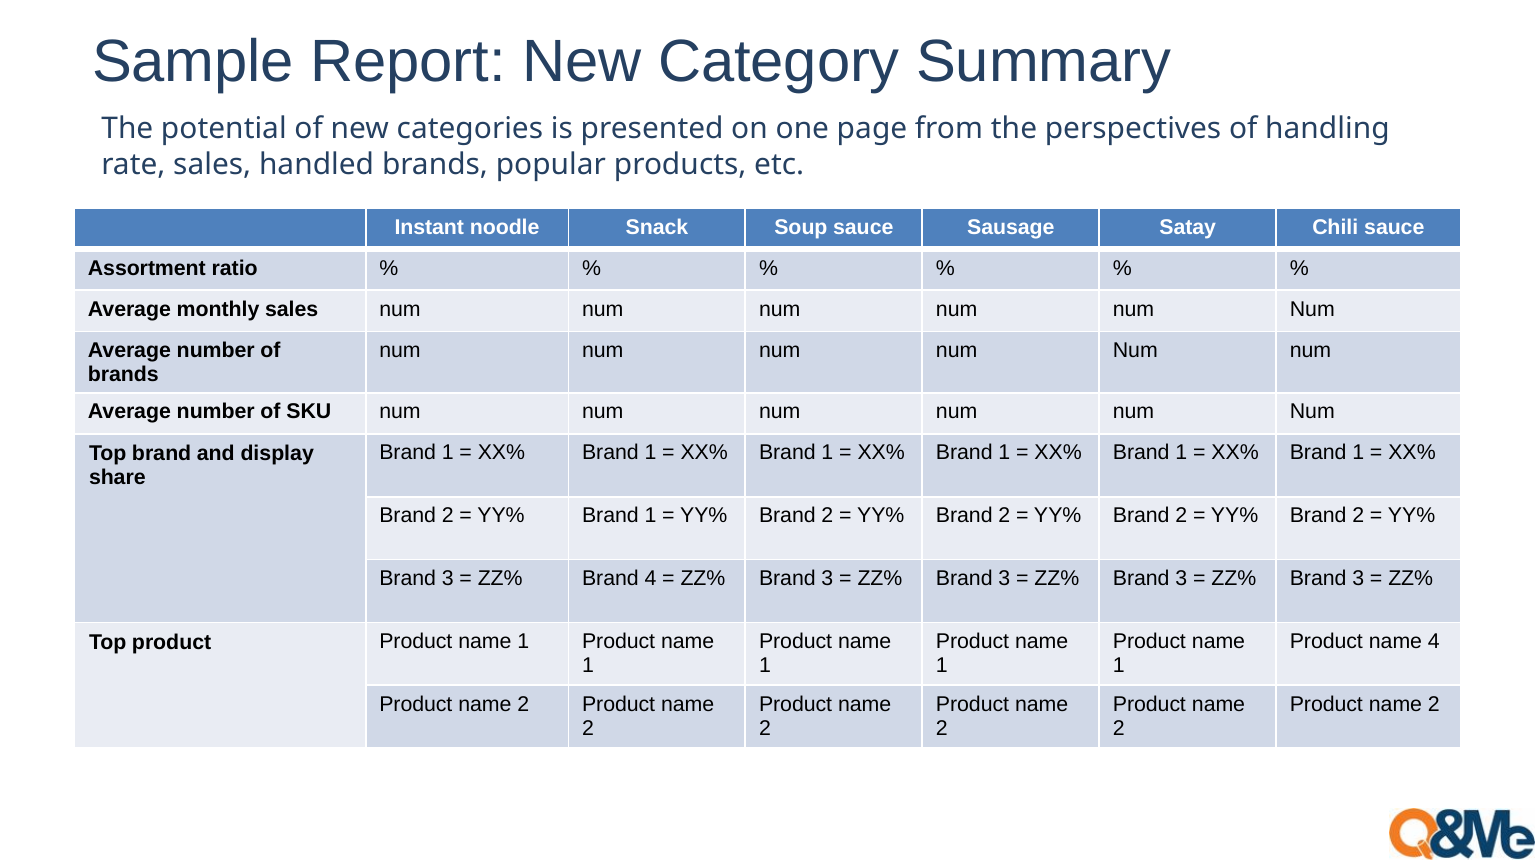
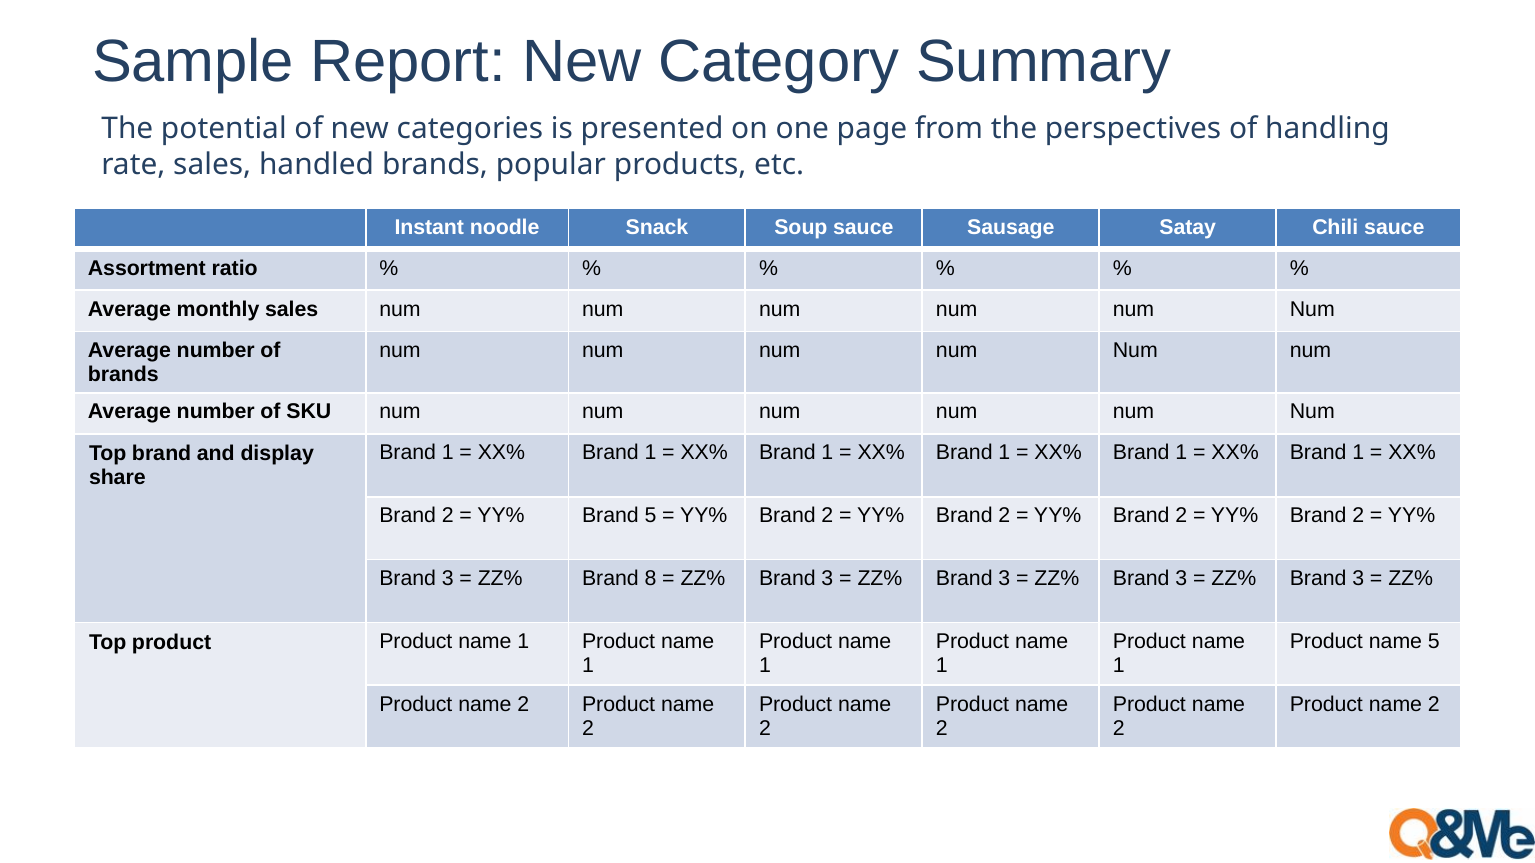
YY% Brand 1: 1 -> 5 (650, 516)
Brand 4: 4 -> 8 (650, 579)
name 4: 4 -> 5 (1434, 642)
